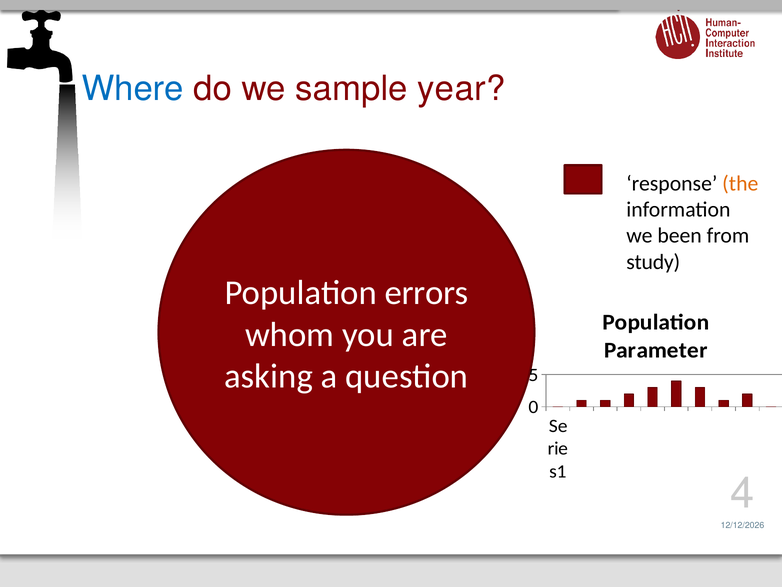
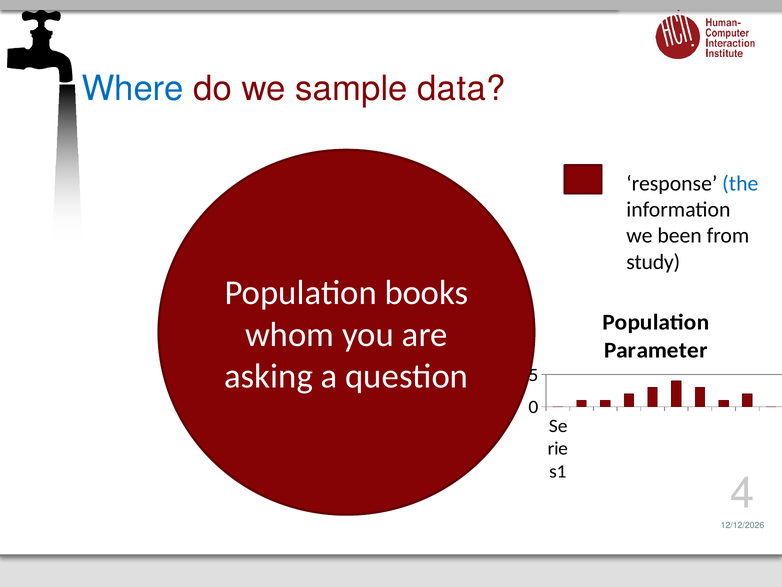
year: year -> data (461, 89)
the colour: orange -> blue (740, 183)
errors: errors -> books (426, 293)
